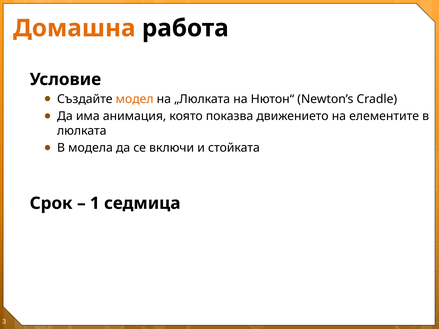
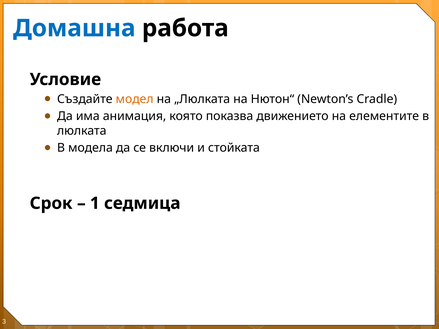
Домашна colour: orange -> blue (74, 28)
